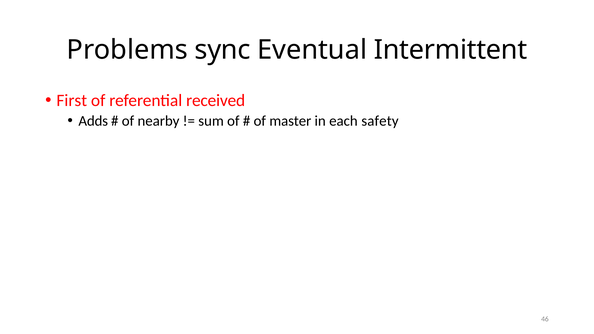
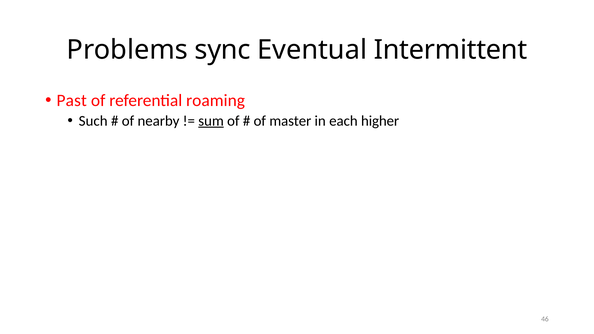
First: First -> Past (72, 100)
received: received -> roaming (216, 100)
Adds: Adds -> Such (93, 121)
sum underline: none -> present (211, 121)
safety: safety -> higher (380, 121)
